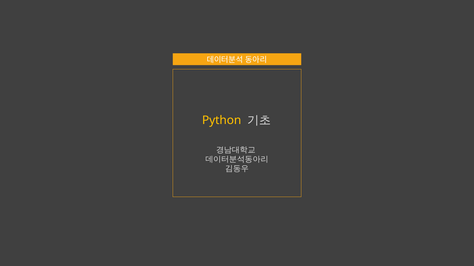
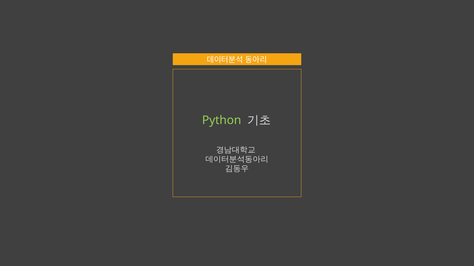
Python colour: yellow -> light green (222, 120)
